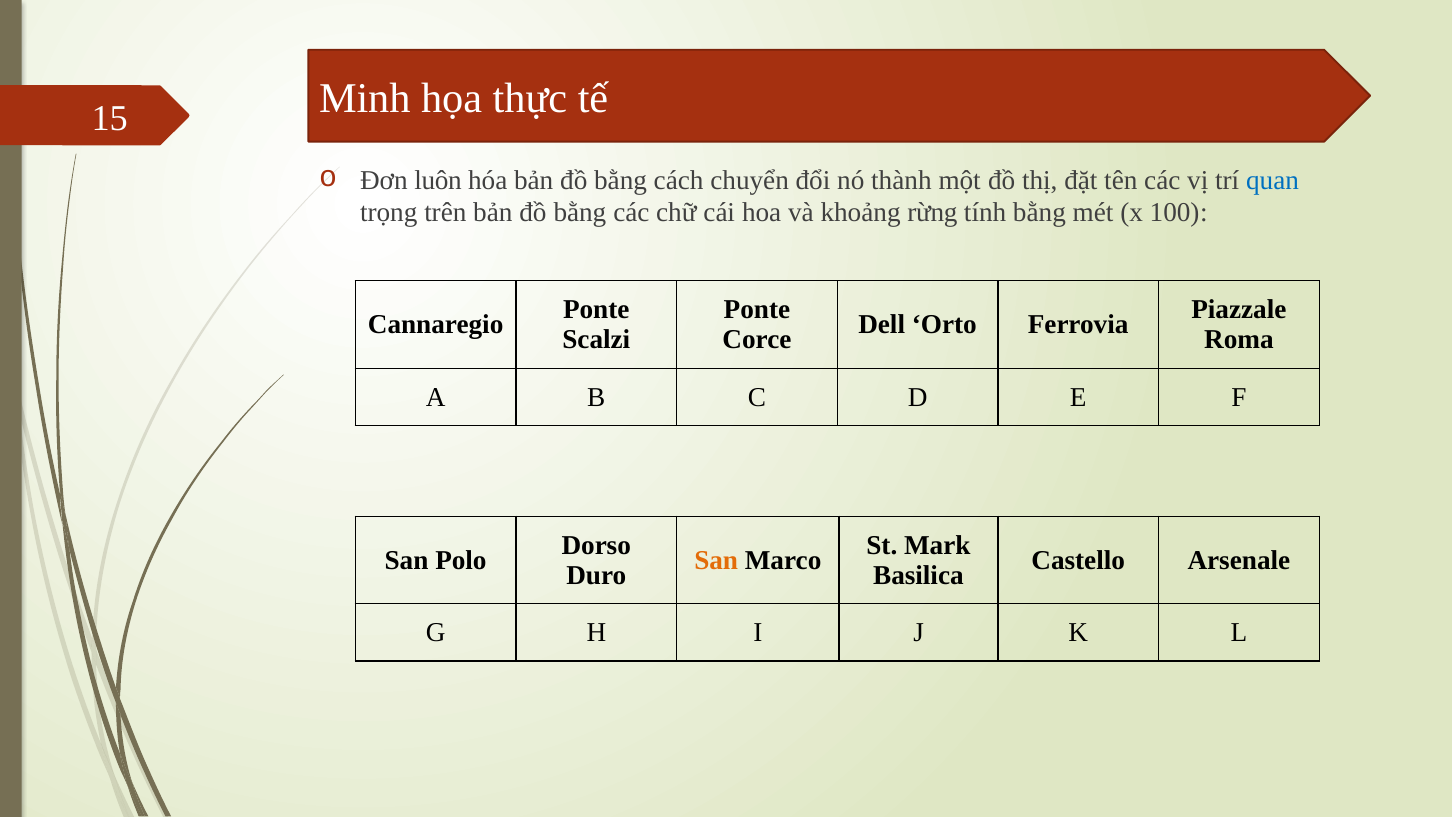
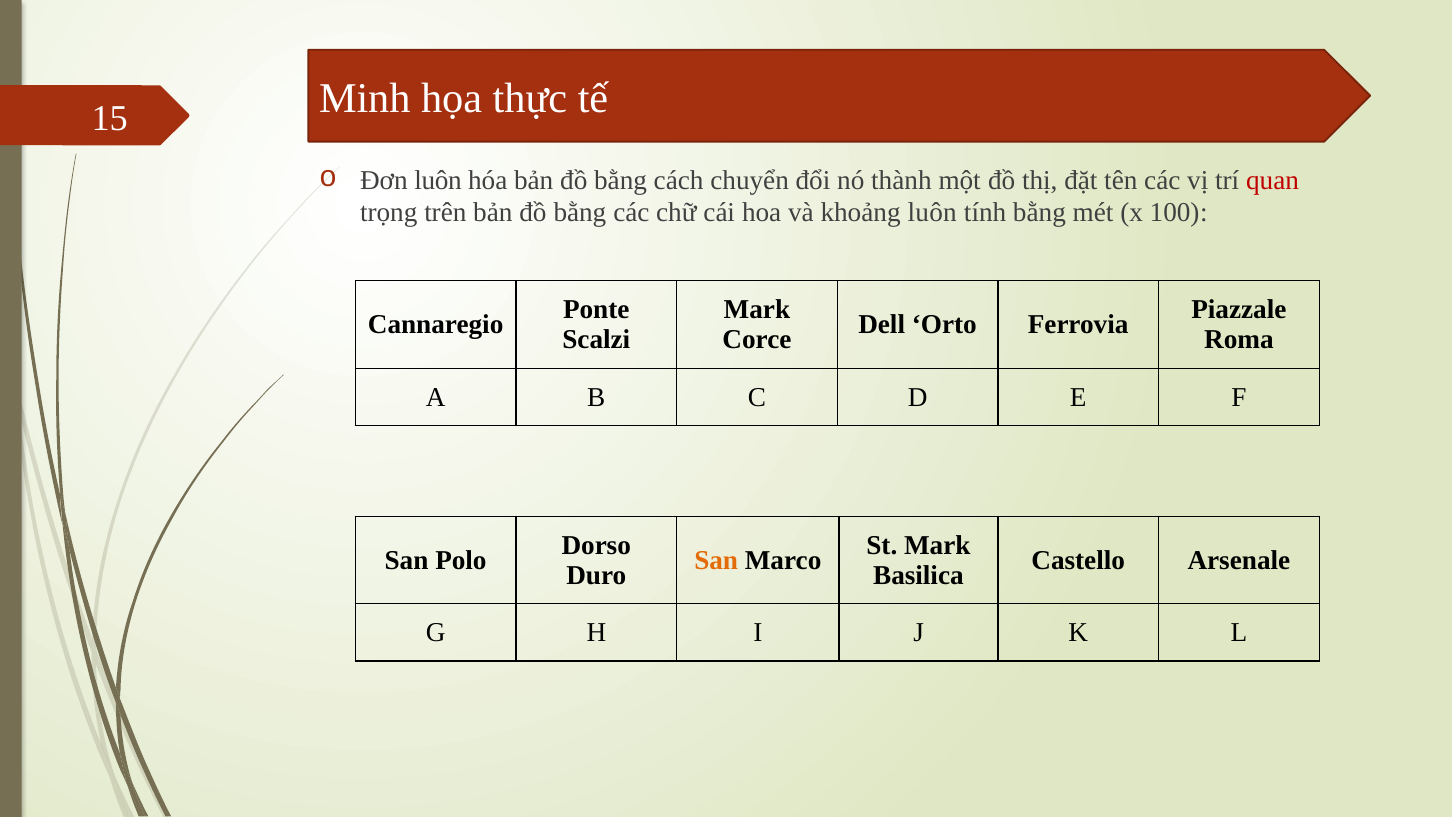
quan colour: blue -> red (1273, 180)
khoảng rừng: rừng -> luôn (932, 213)
Ponte: Ponte -> Mark (757, 310)
